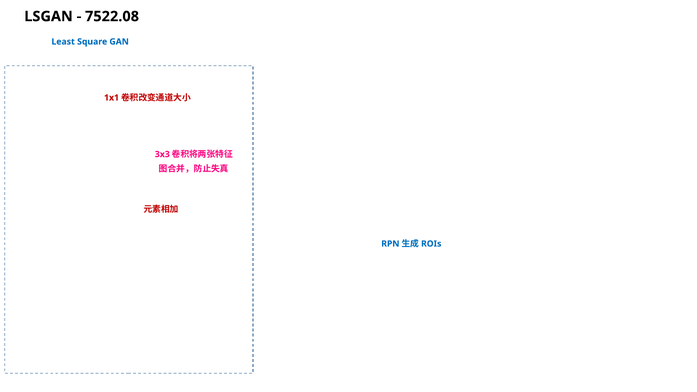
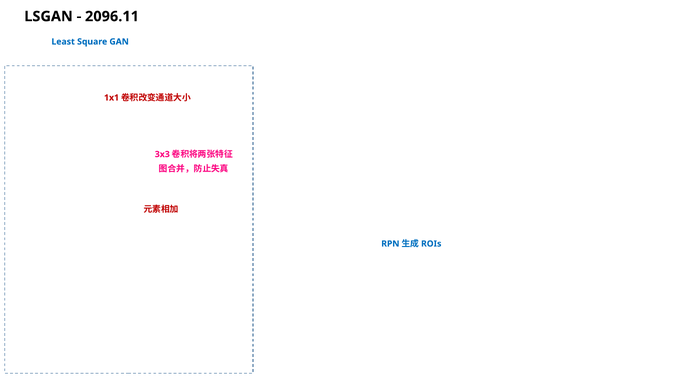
7522.08: 7522.08 -> 2096.11 (112, 16)
